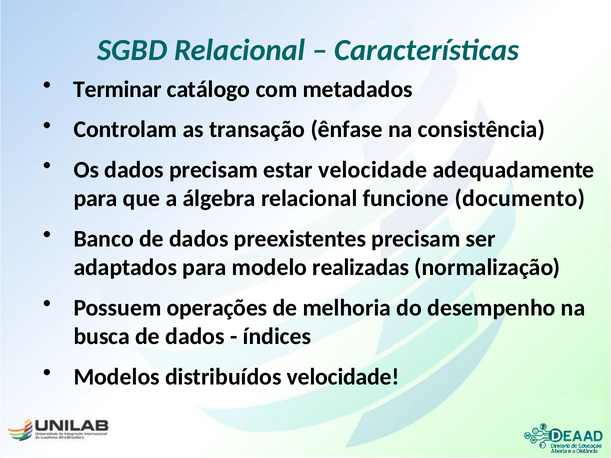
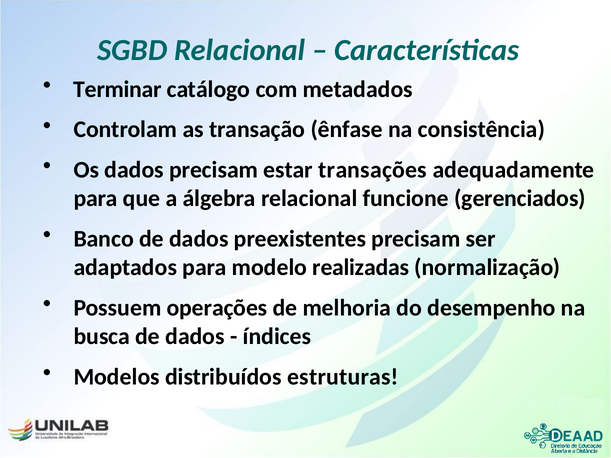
estar velocidade: velocidade -> transações (373, 170)
documento: documento -> gerenciados (520, 199)
distribuídos velocidade: velocidade -> estruturas (343, 377)
